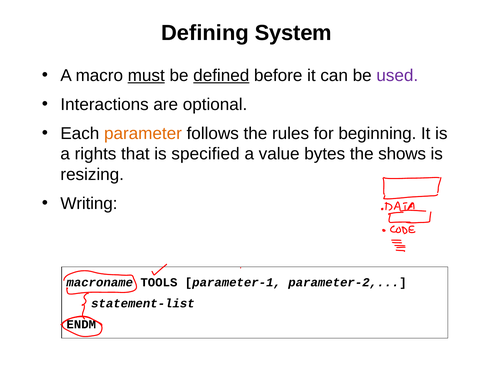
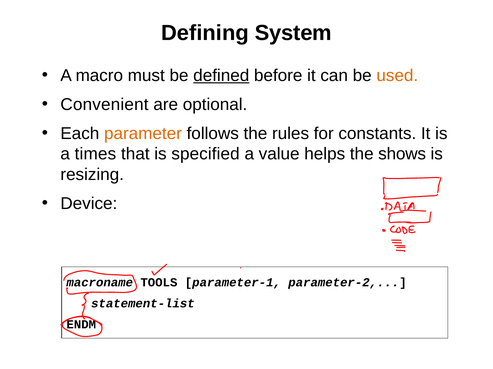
must underline: present -> none (146, 76)
used colour: purple -> orange (397, 76)
Interactions: Interactions -> Convenient (104, 105)
beginning: beginning -> constants (377, 134)
rights: rights -> times (95, 154)
bytes: bytes -> helps (325, 154)
Writing: Writing -> Device (89, 204)
